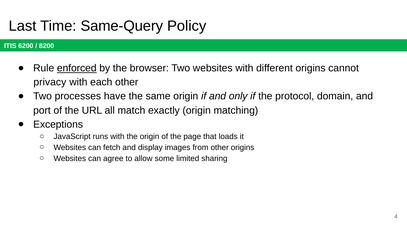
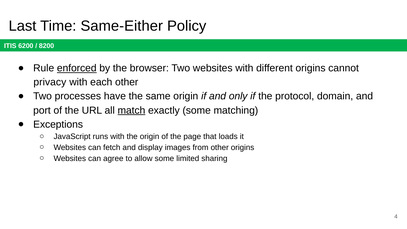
Same-Query: Same-Query -> Same-Either (122, 26)
match underline: none -> present (131, 110)
exactly origin: origin -> some (197, 110)
